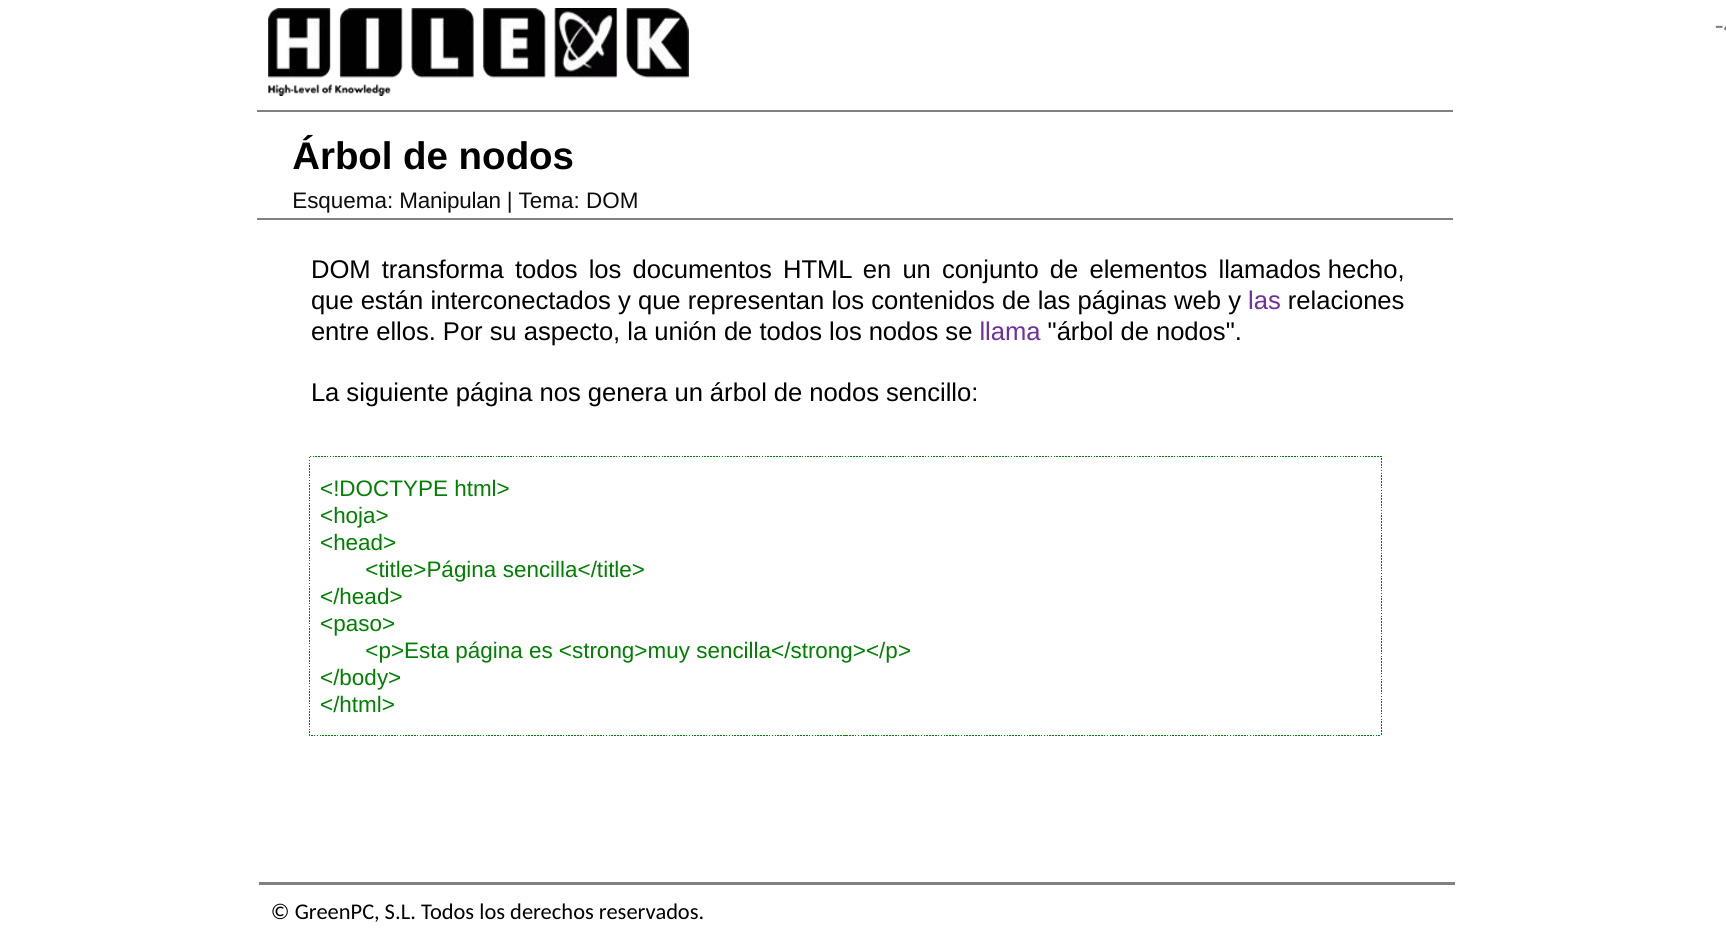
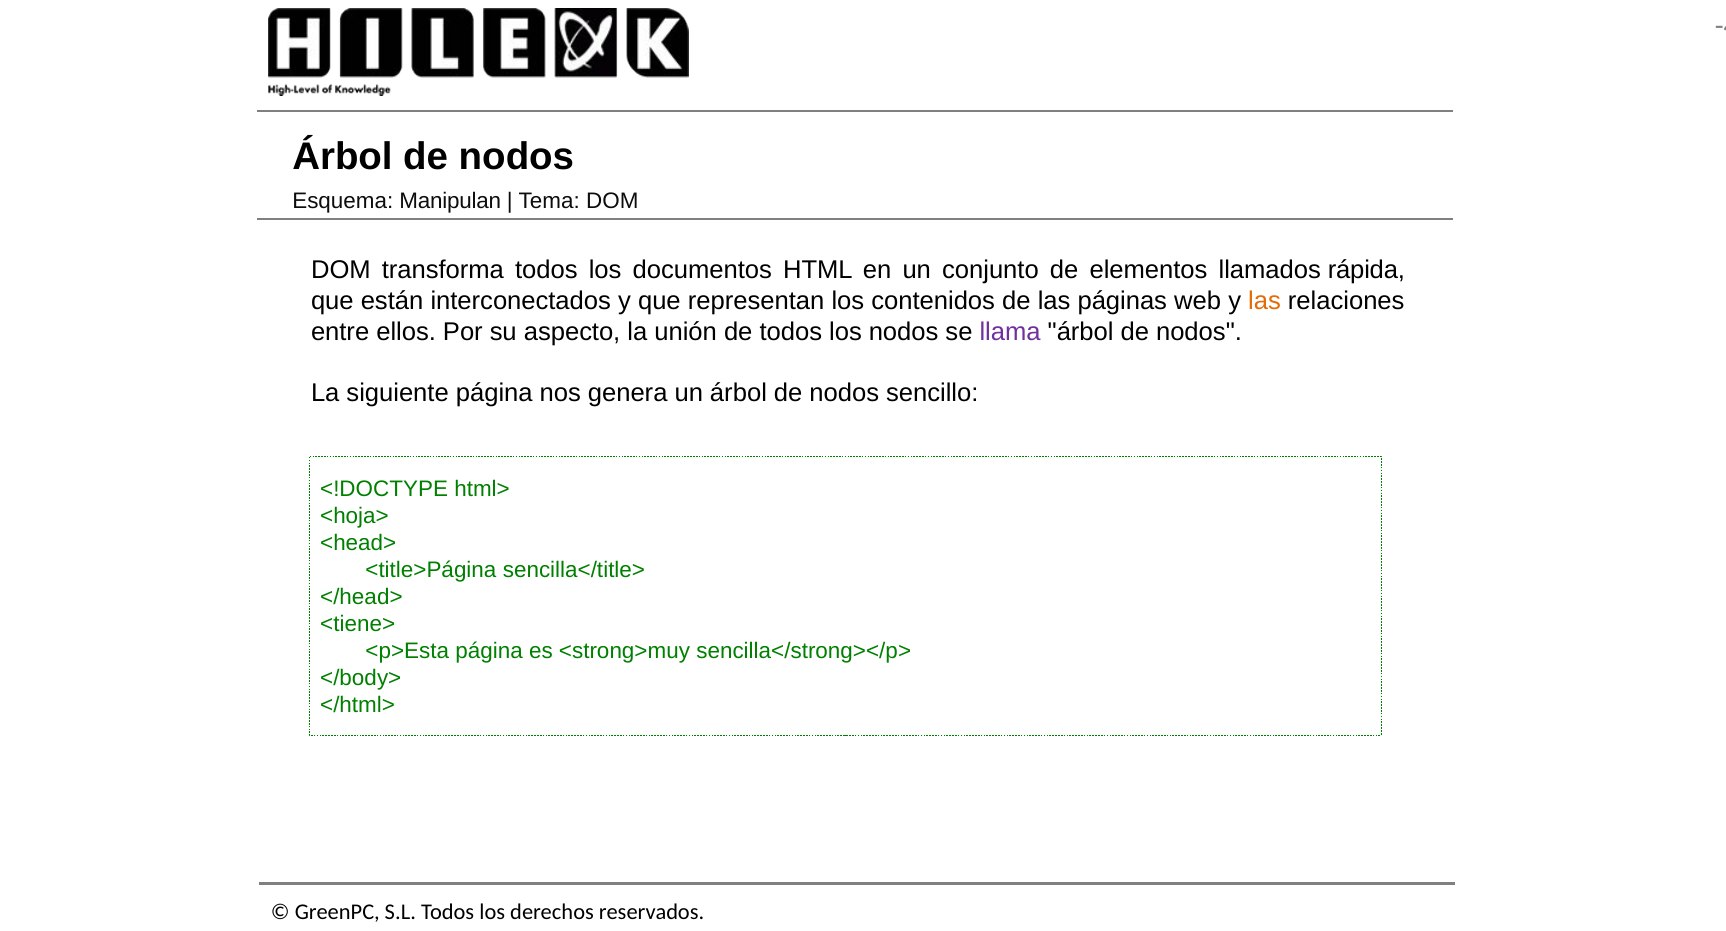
hecho: hecho -> rápida (1366, 270)
las colour: purple -> orange (1265, 301)
<paso>: <paso> -> <tiene> (358, 624)
